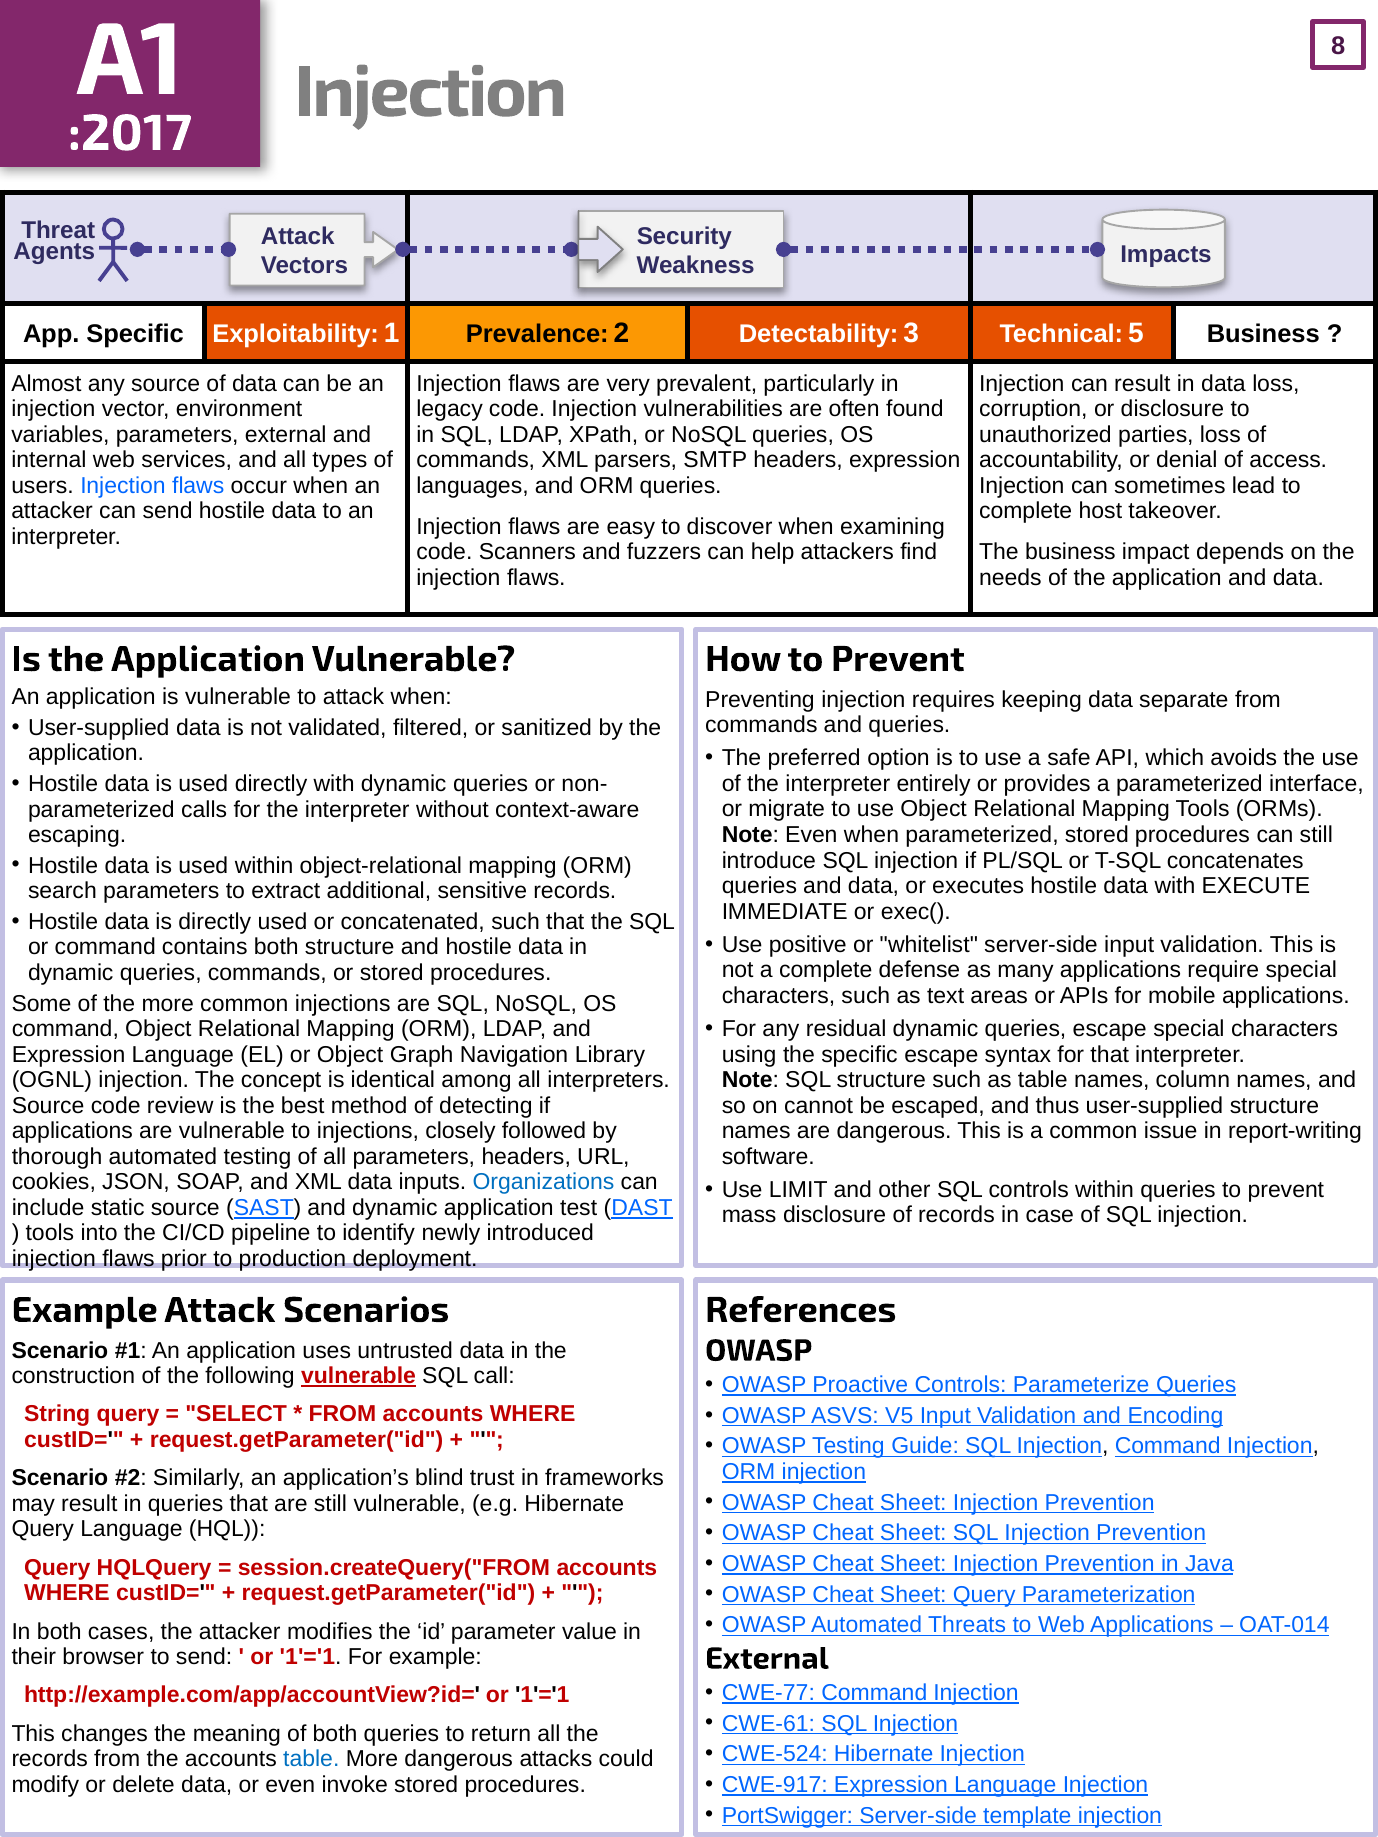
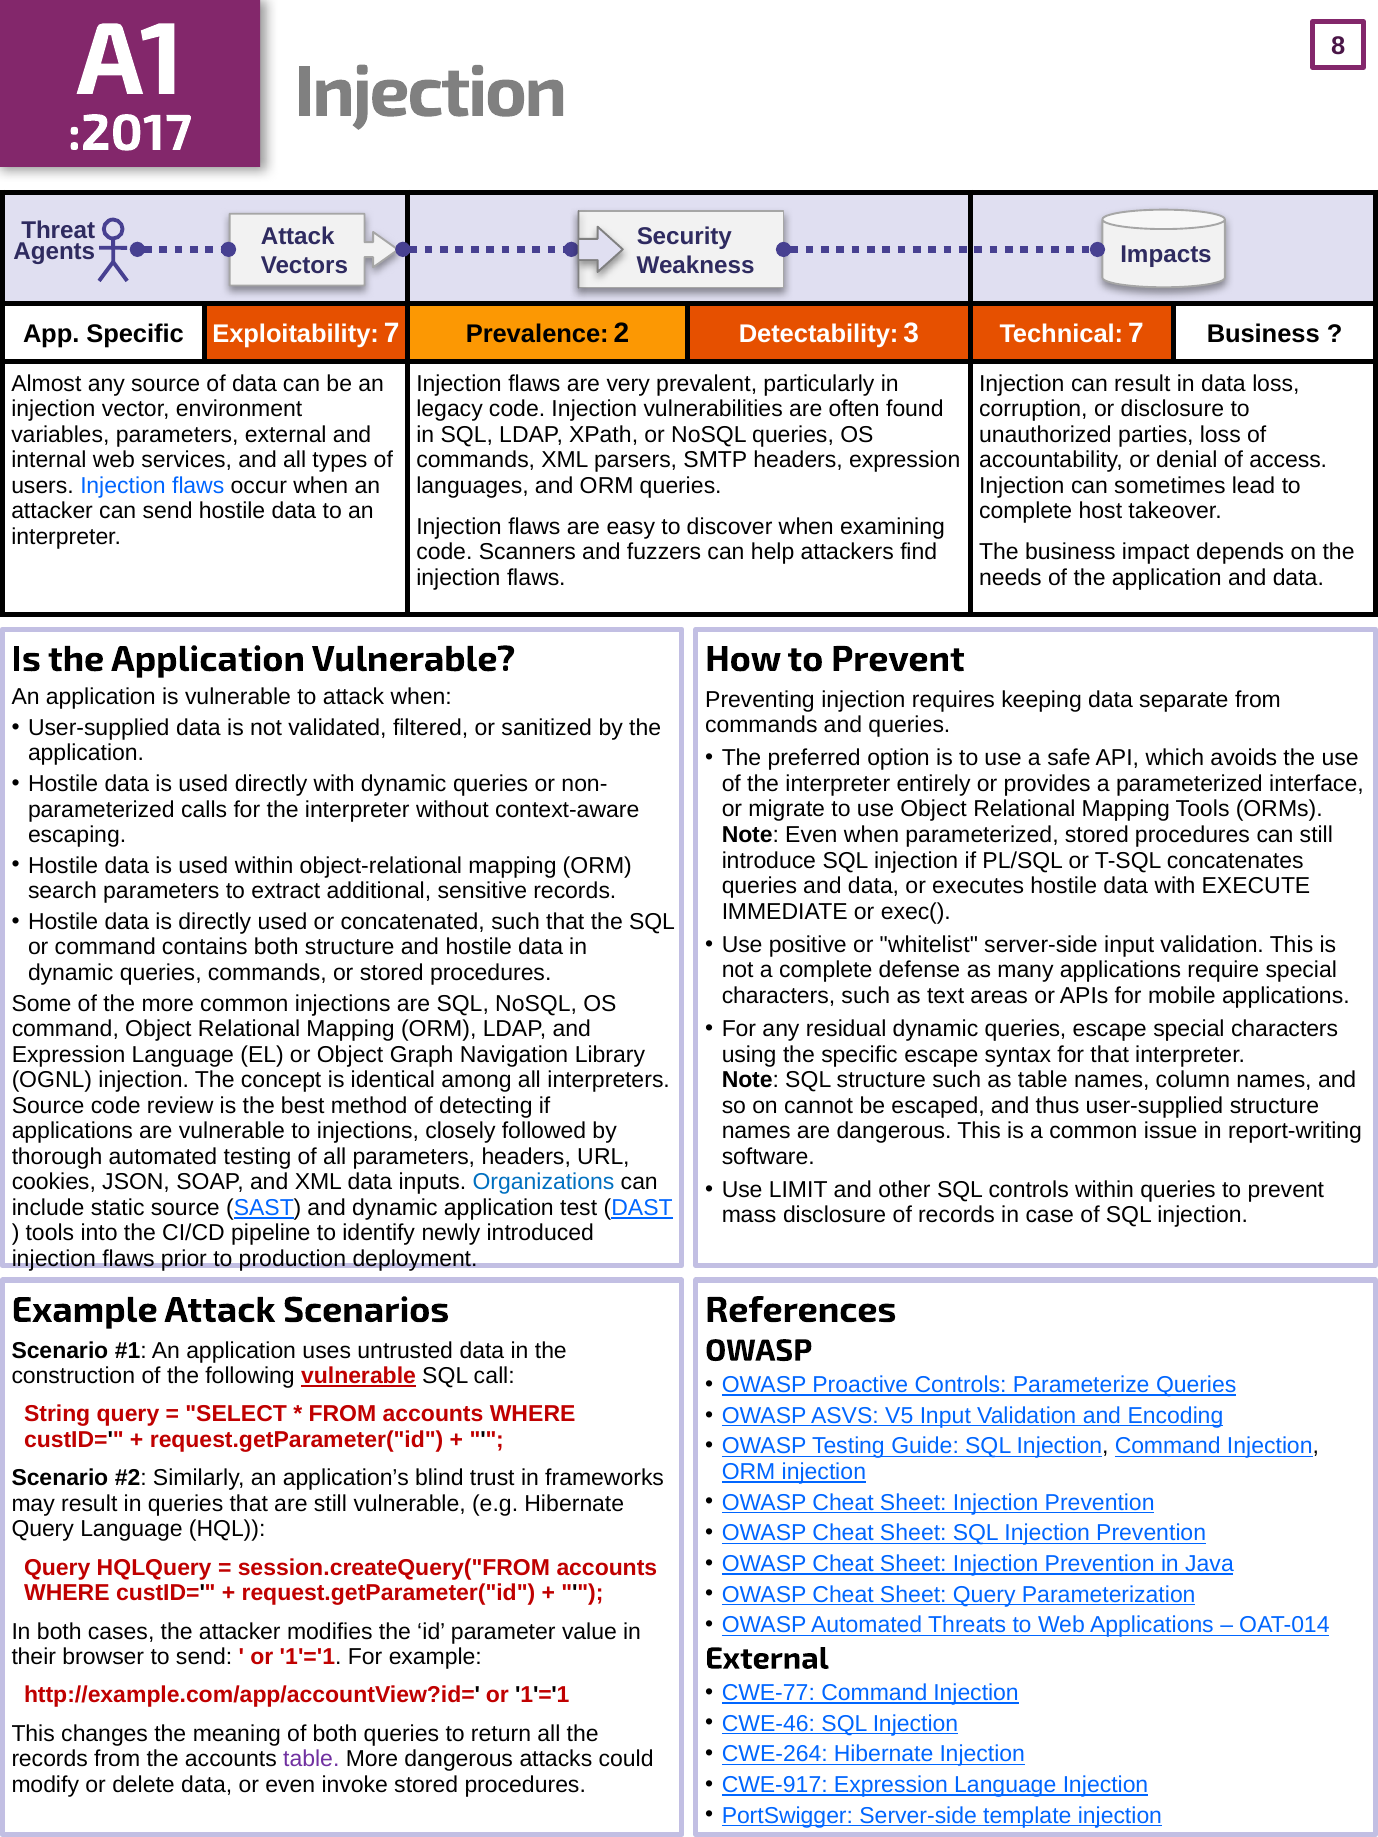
Exploitability 1: 1 -> 7 (392, 333)
Technical 5: 5 -> 7 (1136, 333)
CWE-61: CWE-61 -> CWE-46 (768, 1724)
CWE-524: CWE-524 -> CWE-264 (775, 1755)
table colour: blue -> purple (311, 1760)
